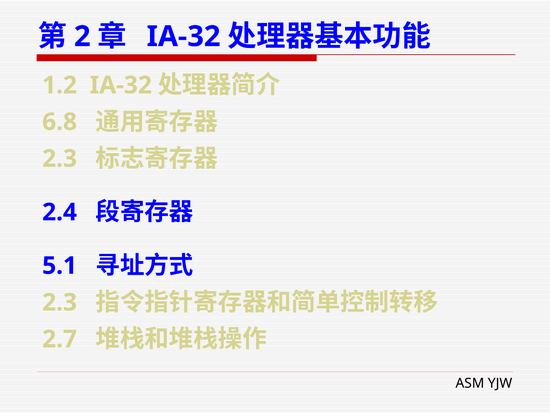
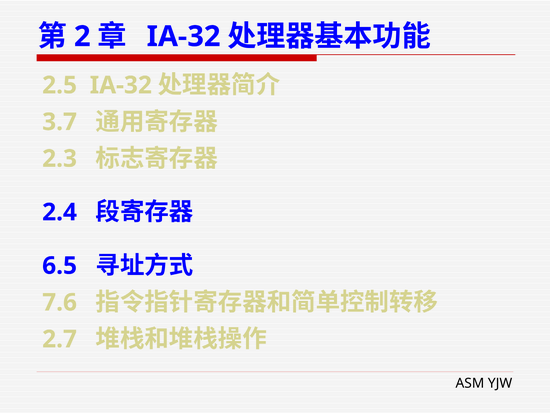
1.2: 1.2 -> 2.5 (60, 85)
6.8: 6.8 -> 3.7 (60, 122)
5.1: 5.1 -> 6.5 (60, 265)
2.3: 2.3 -> 7.6 (60, 302)
